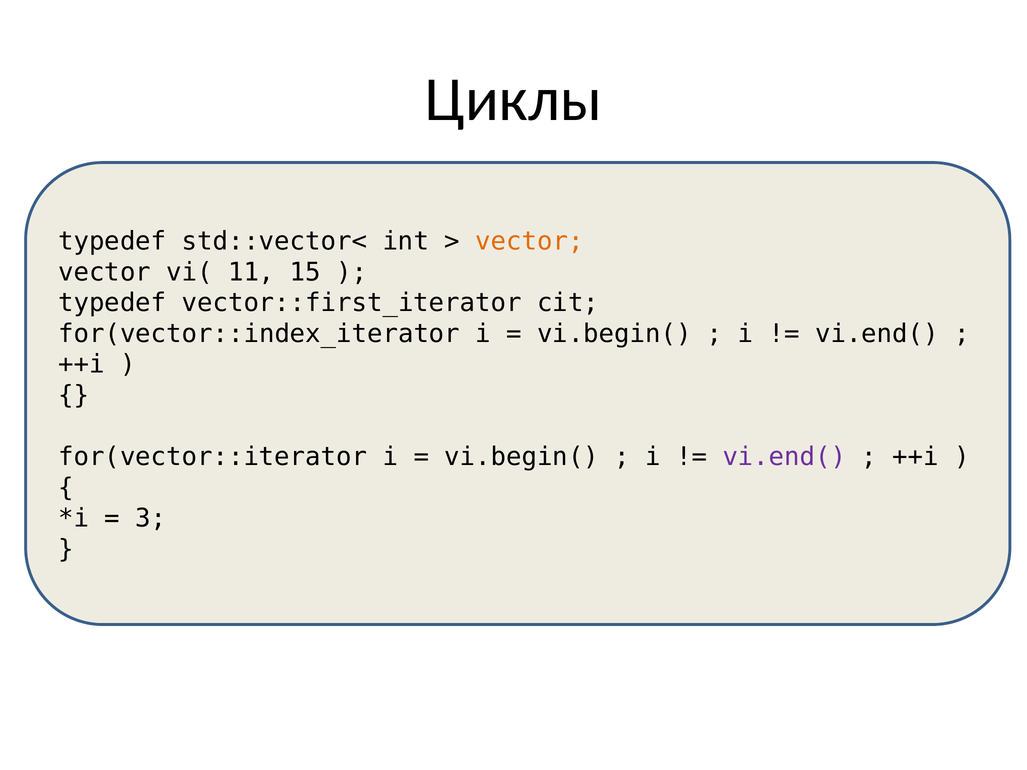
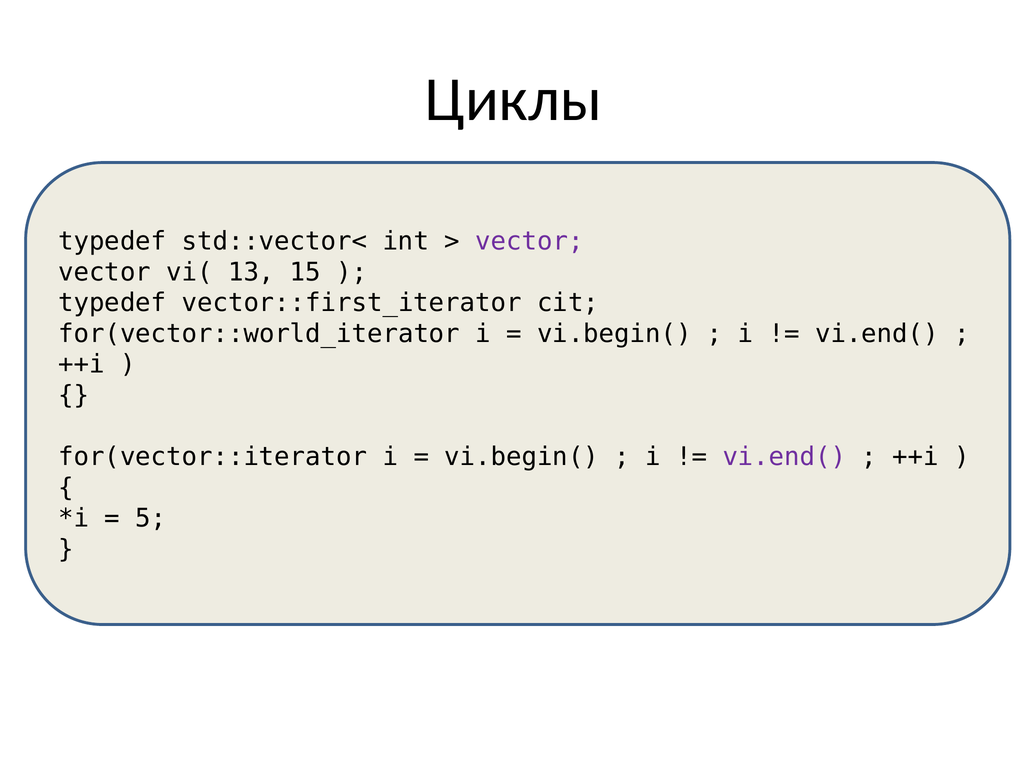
vector colour: orange -> purple (529, 241)
11: 11 -> 13 (251, 272)
for(vector::index_iterator: for(vector::index_iterator -> for(vector::world_iterator (259, 334)
3: 3 -> 5 (151, 519)
